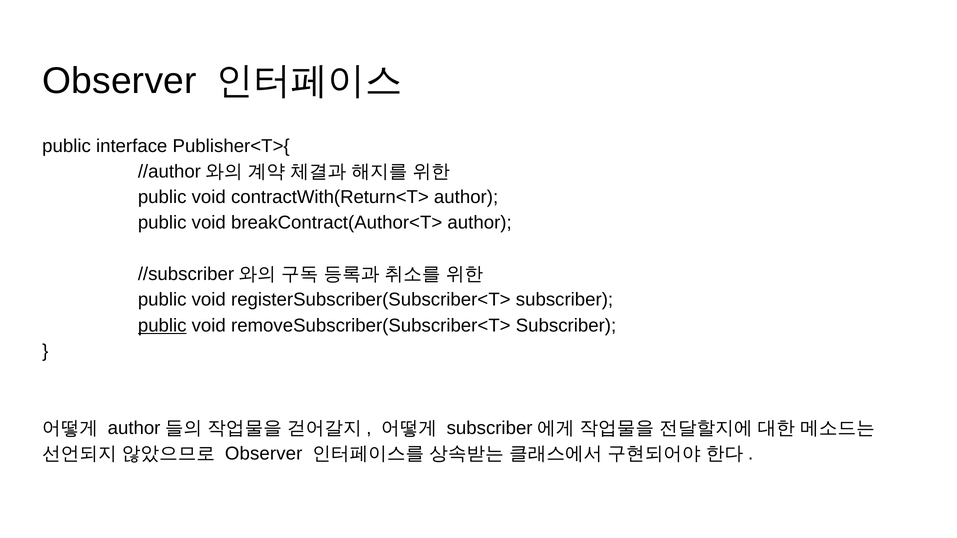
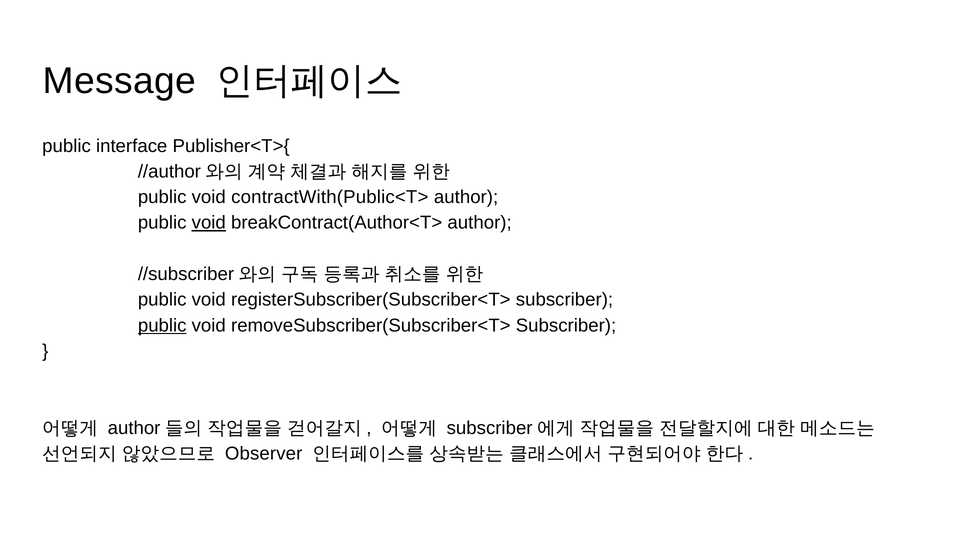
Observer: Observer -> Message (119, 81)
contractWith(Return<T>: contractWith(Return<T> -> contractWith(Public<T> (330, 197)
void underline: none -> present (209, 223)
